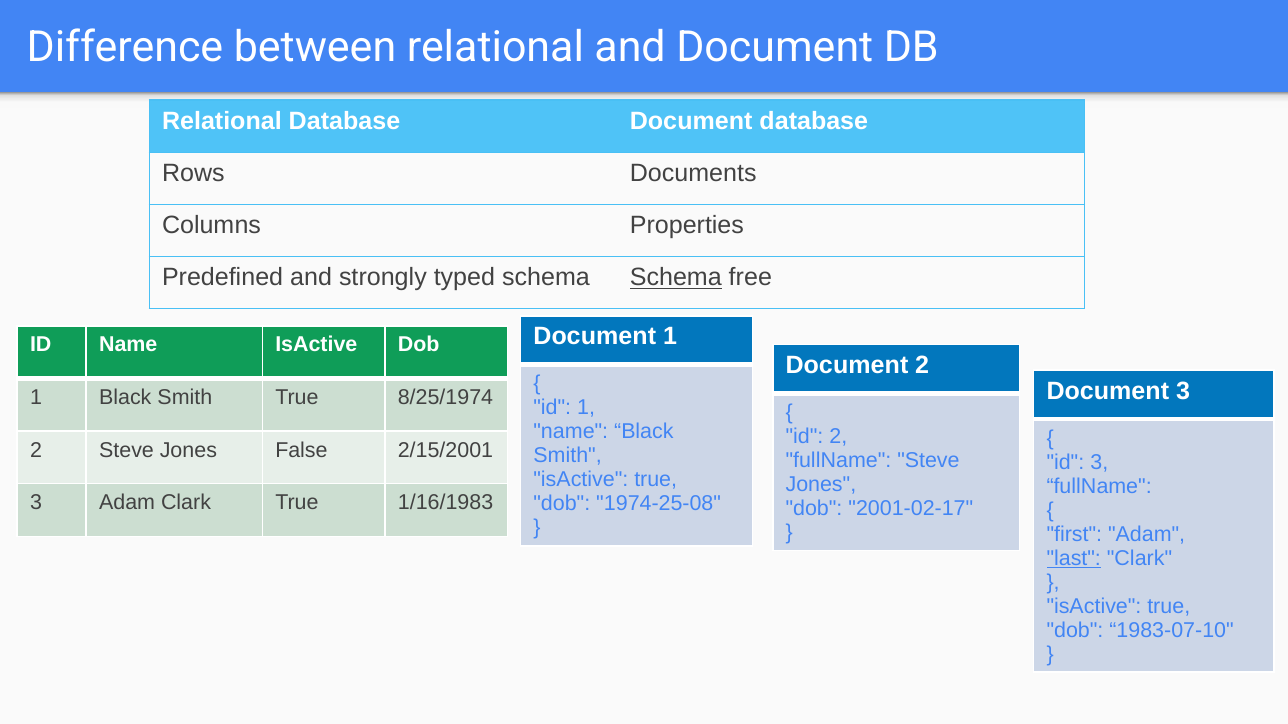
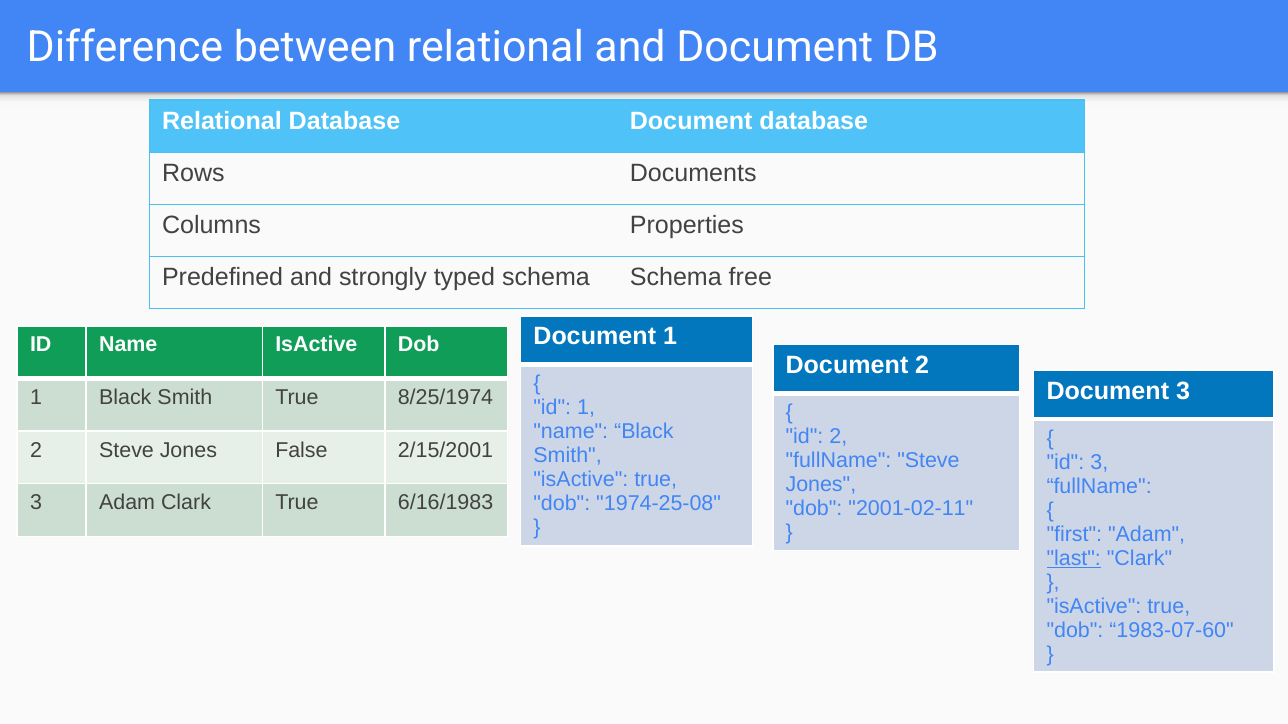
Schema underline: present -> none (676, 278)
1/16/1983: 1/16/1983 -> 6/16/1983 (446, 503)
2001-02-17: 2001-02-17 -> 2001-02-11 (911, 509)
1983-07-10: 1983-07-10 -> 1983-07-60 (1171, 631)
